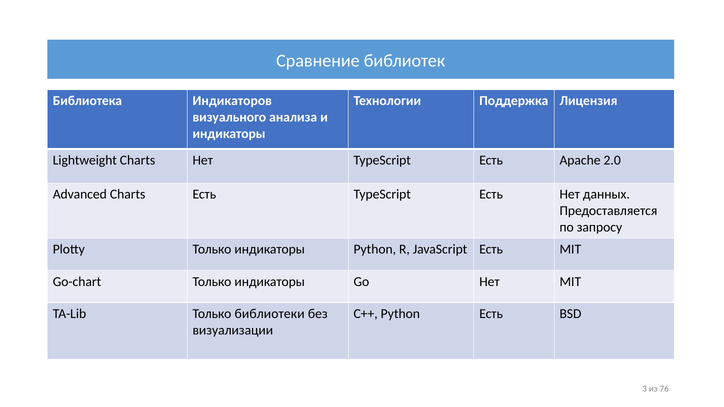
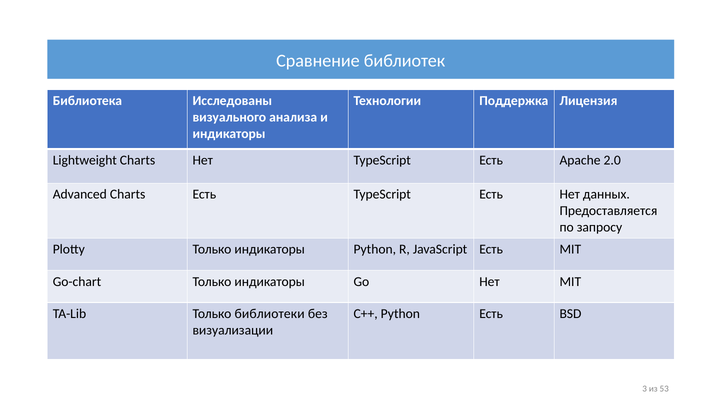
Индикаторов: Индикаторов -> Исследованы (232, 101)
76: 76 -> 53 (664, 389)
